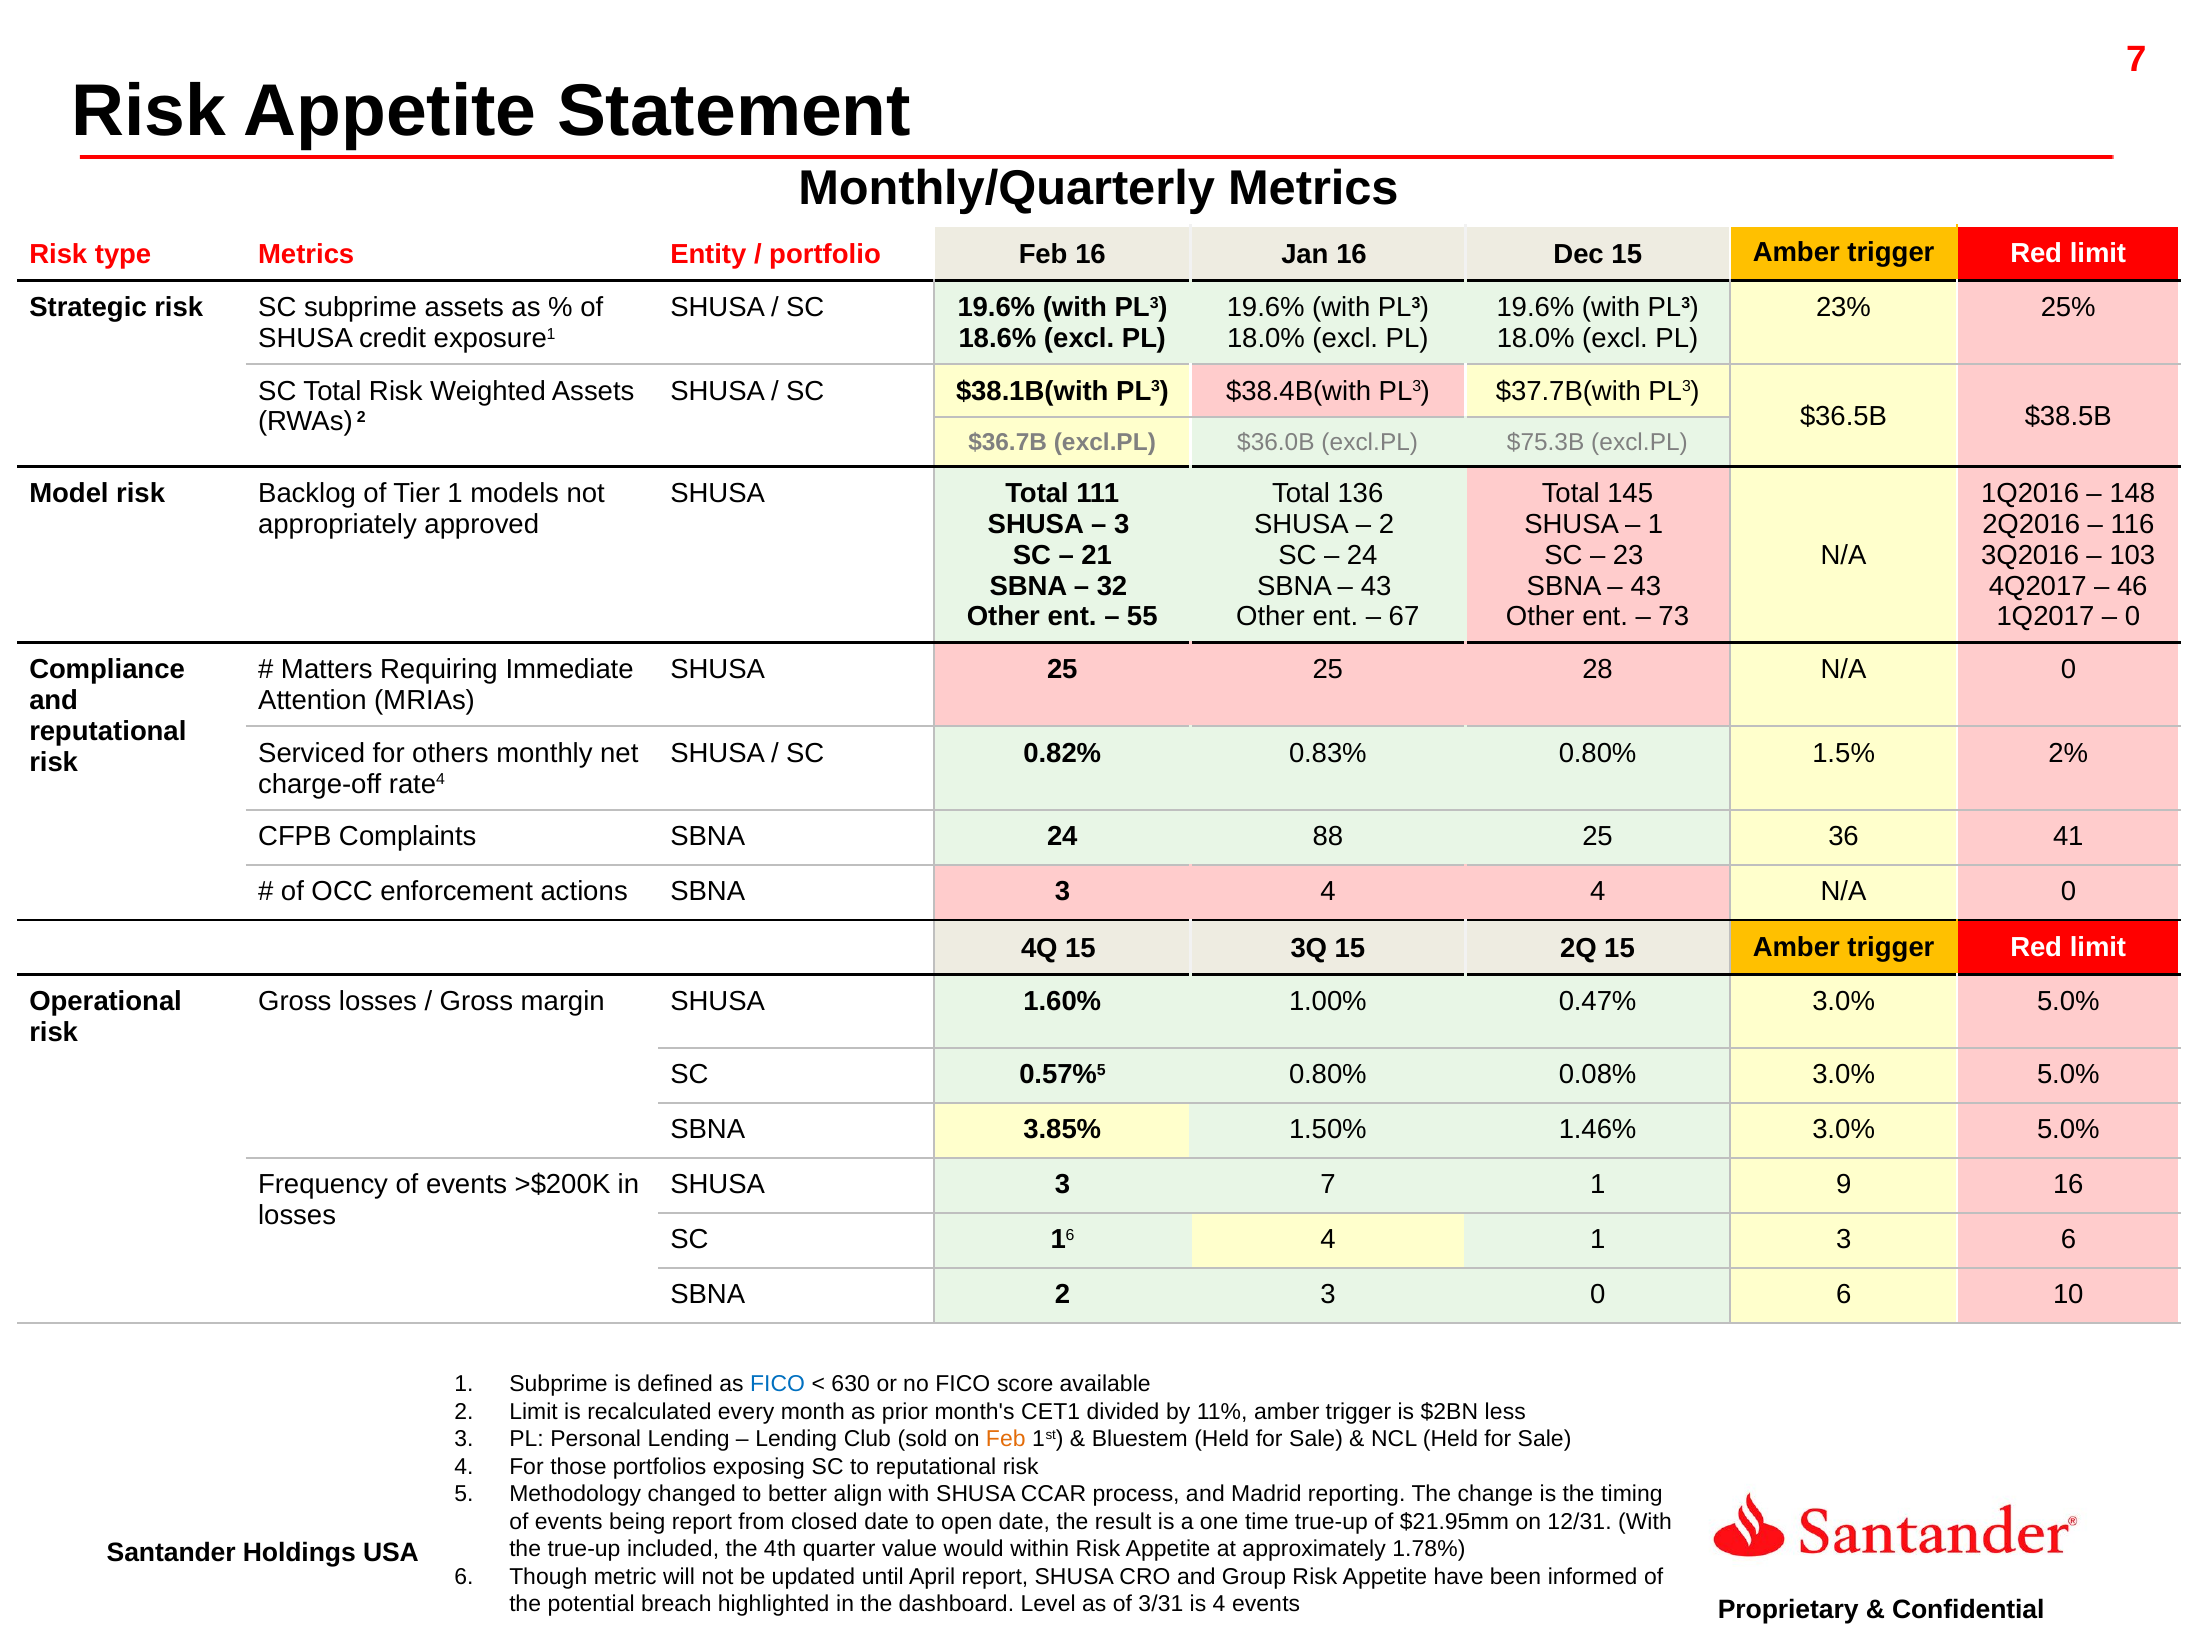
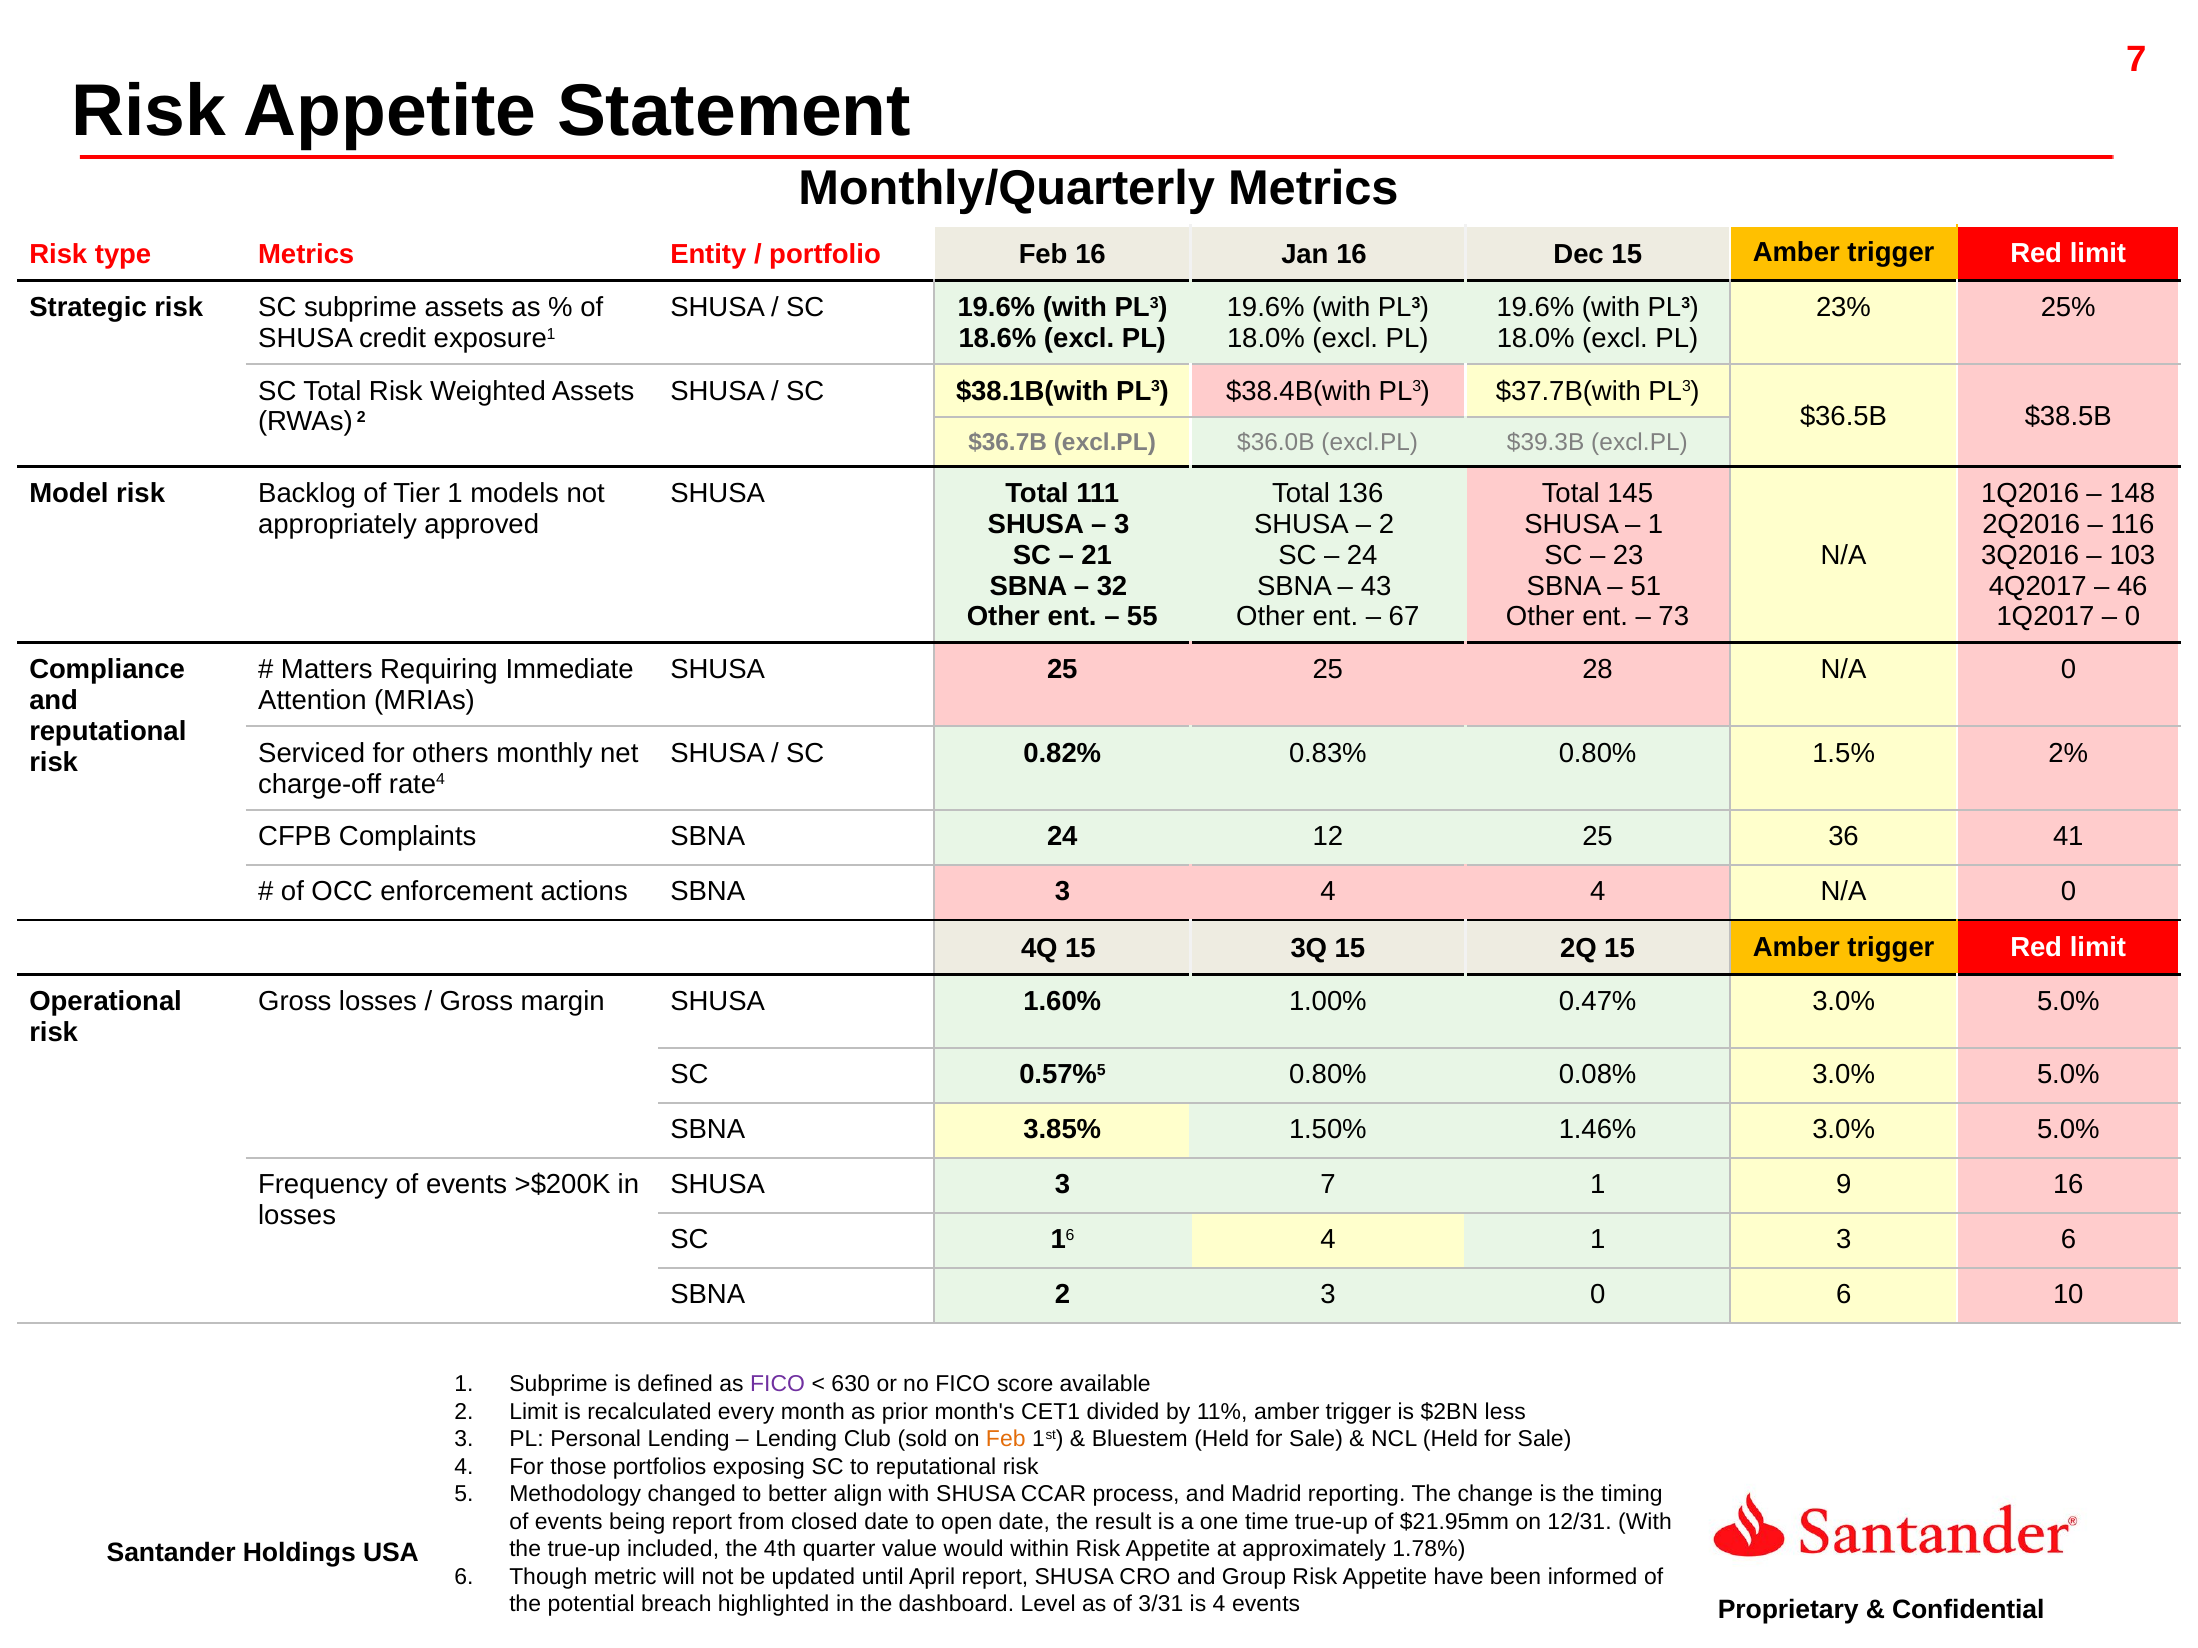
$75.3B: $75.3B -> $39.3B (1546, 443)
43: 43 -> 51 (1646, 586)
88: 88 -> 12 (1328, 837)
FICO colour: blue -> purple (778, 1384)
